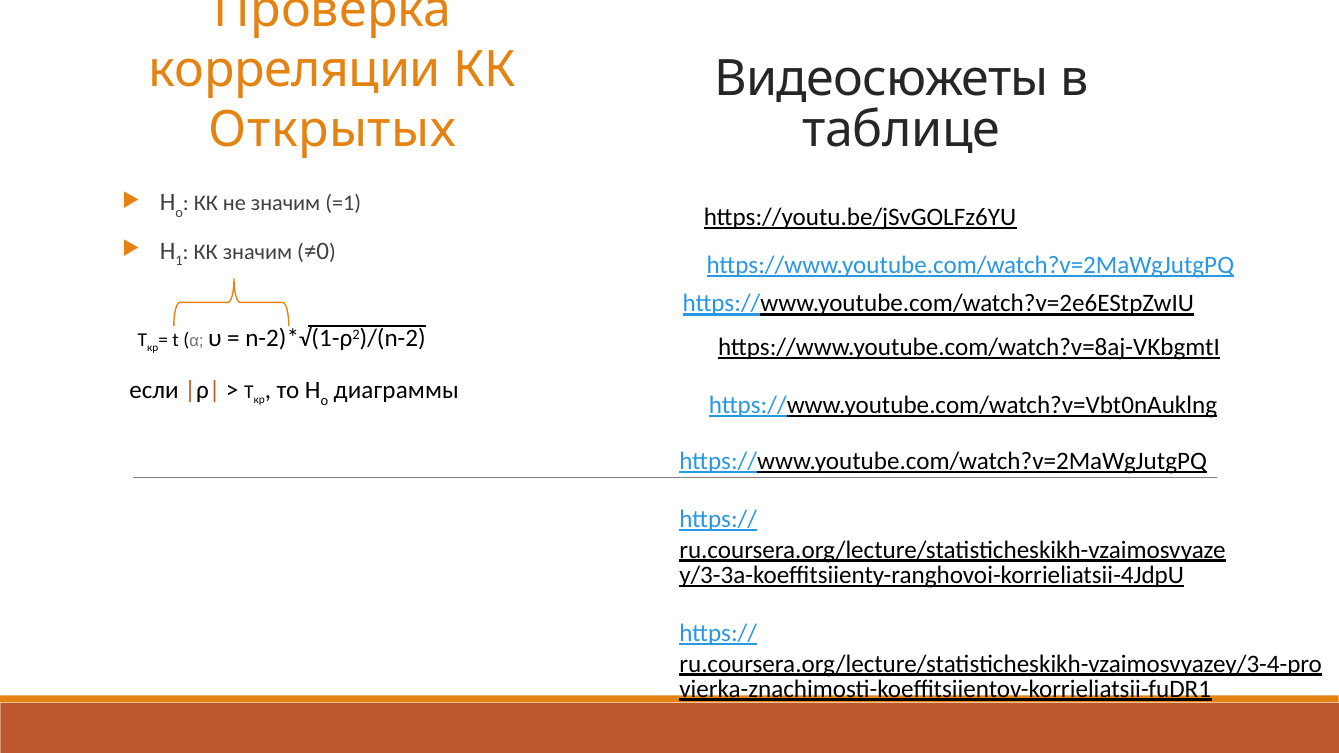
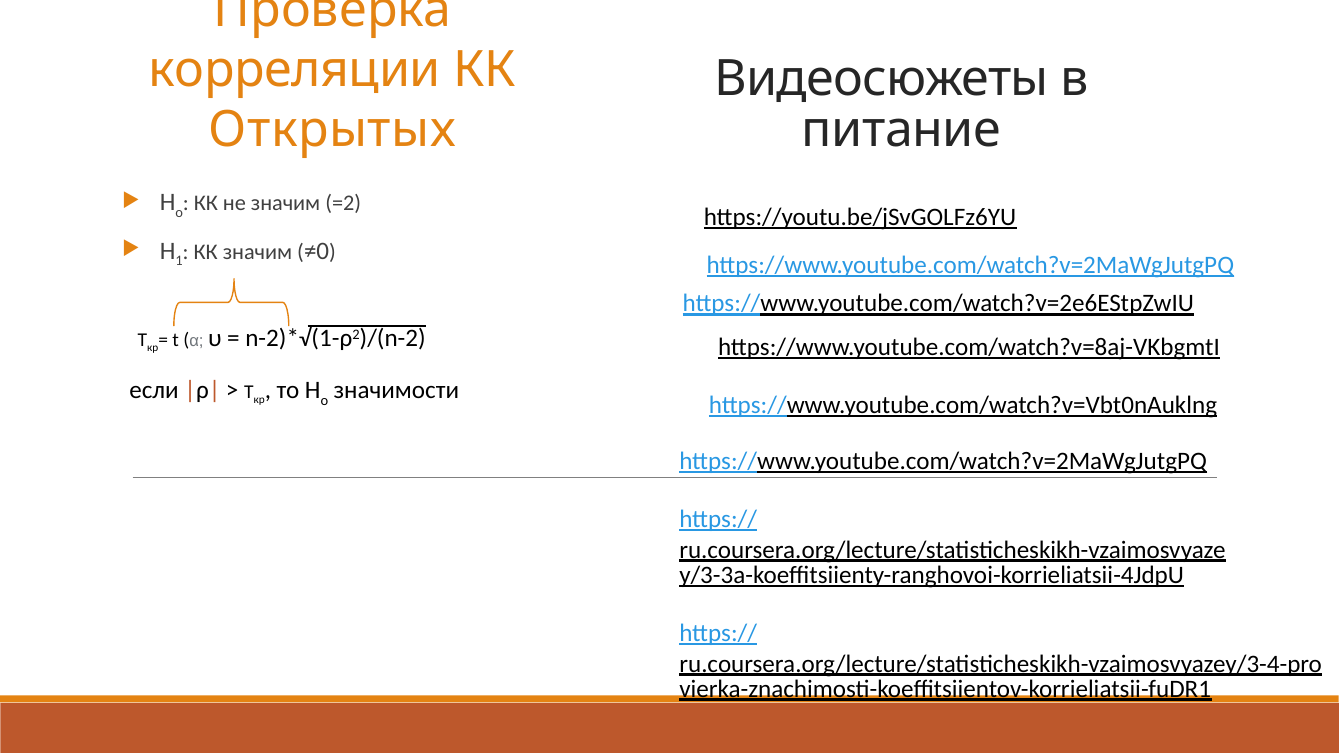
таблице: таблице -> питание (901, 130)
=1: =1 -> =2 (343, 204)
диаграммы: диаграммы -> значимости (396, 391)
